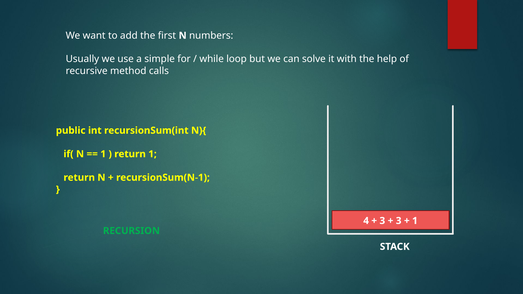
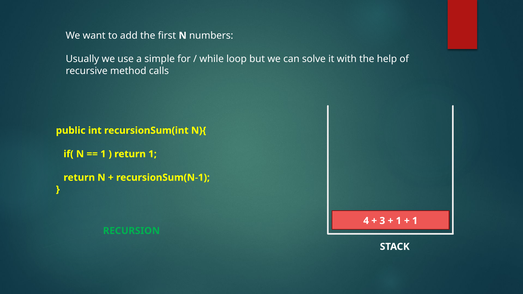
3: 3 -> 1 (399, 221)
